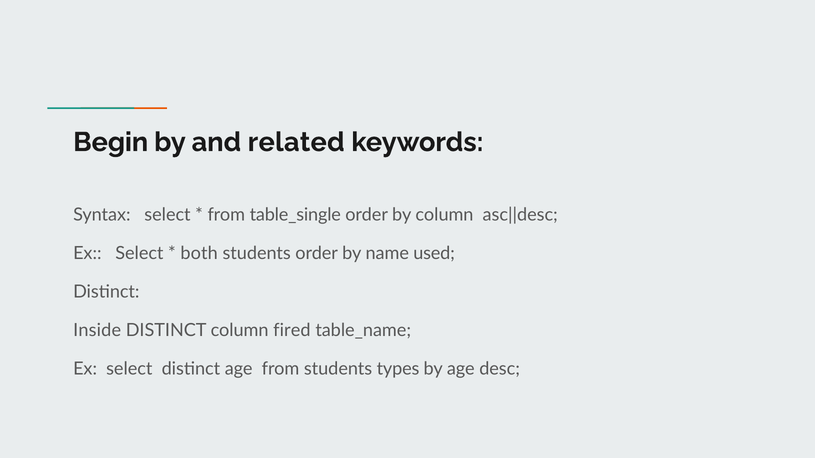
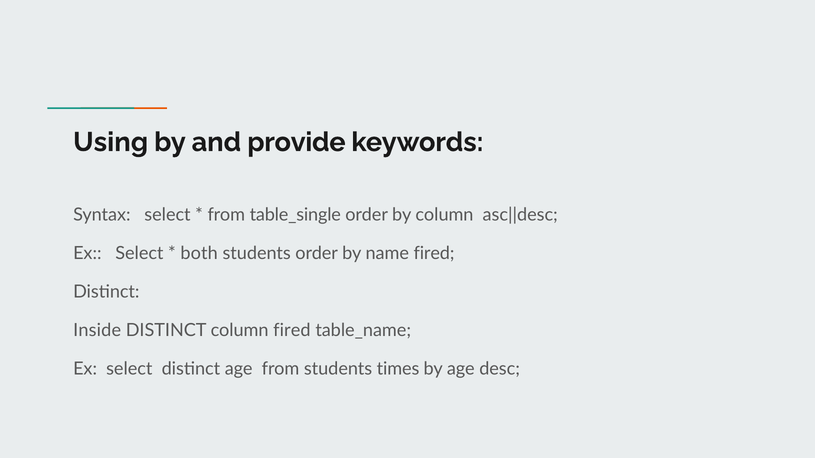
Begin: Begin -> Using (111, 142)
related: related -> provide (296, 142)
name used: used -> fired (434, 254)
types: types -> times (398, 369)
